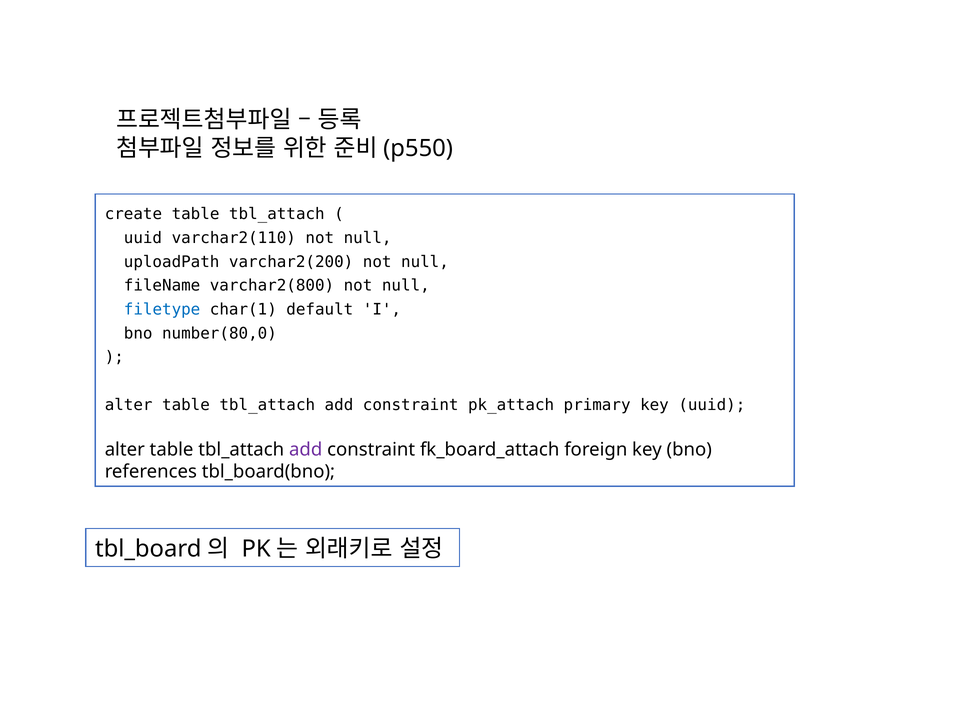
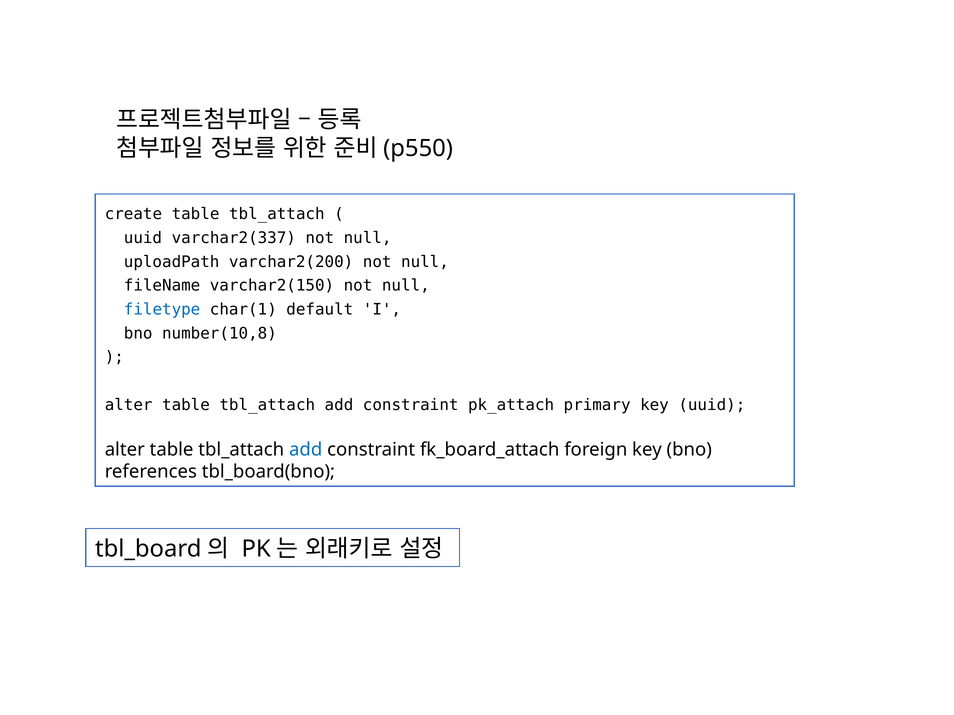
varchar2(110: varchar2(110 -> varchar2(337 (234, 238)
varchar2(800: varchar2(800 -> varchar2(150 (272, 286)
number(80,0: number(80,0 -> number(10,8 (219, 334)
add colour: purple -> blue (306, 450)
